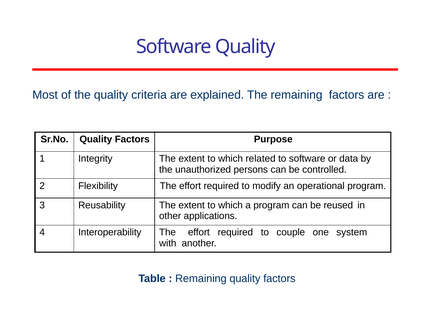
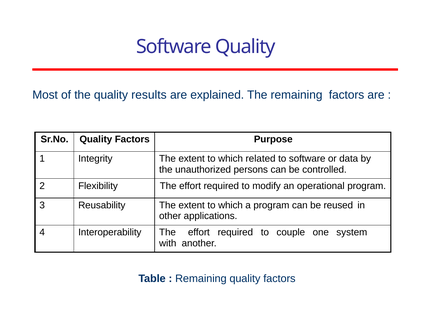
criteria: criteria -> results (149, 95)
